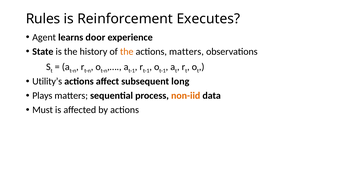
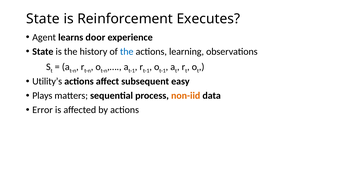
Rules: Rules -> State (43, 19)
the colour: orange -> blue (127, 52)
actions matters: matters -> learning (187, 52)
long: long -> easy (180, 82)
Must: Must -> Error (43, 110)
